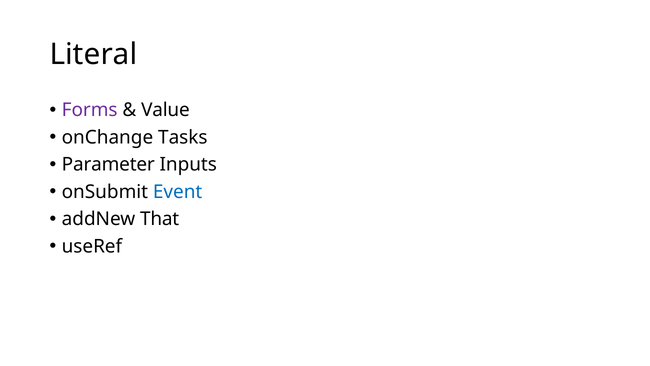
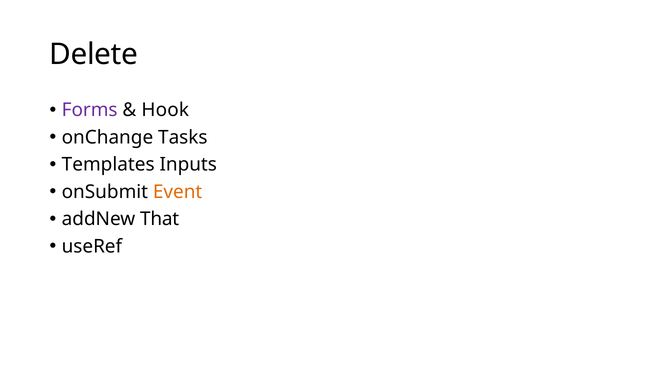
Literal: Literal -> Delete (94, 55)
Value: Value -> Hook (165, 110)
Parameter: Parameter -> Templates (108, 164)
Event colour: blue -> orange (178, 192)
